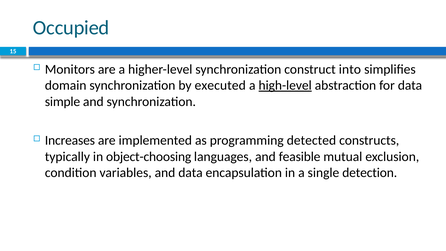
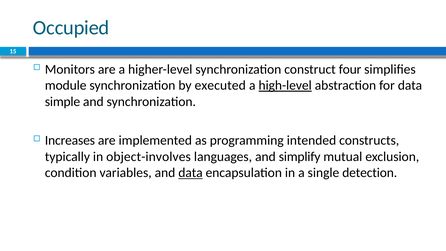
into: into -> four (350, 69)
domain: domain -> module (66, 85)
detected: detected -> intended (311, 140)
object-choosing: object-choosing -> object-involves (149, 157)
feasible: feasible -> simplify (300, 157)
data underline: none -> present (190, 173)
